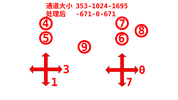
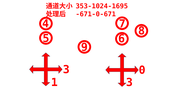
1 7: 7 -> 3 (129, 82)
